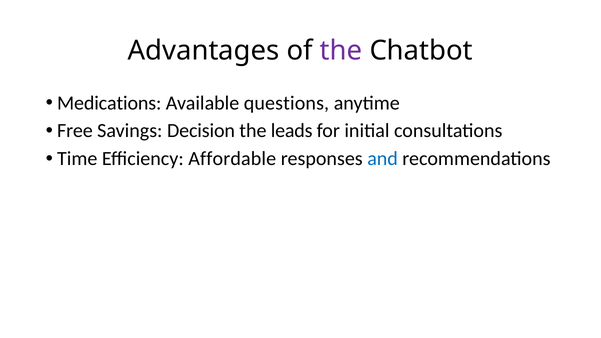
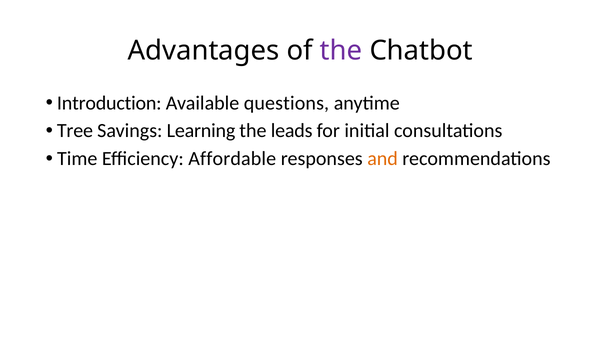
Medications: Medications -> Introduction (109, 103)
Free: Free -> Tree (75, 131)
Decision: Decision -> Learning (201, 131)
and colour: blue -> orange (383, 159)
